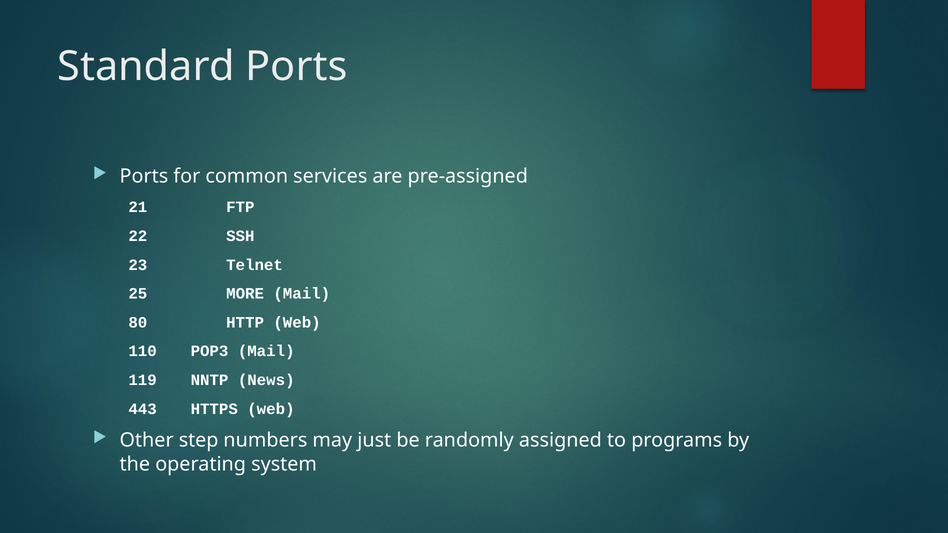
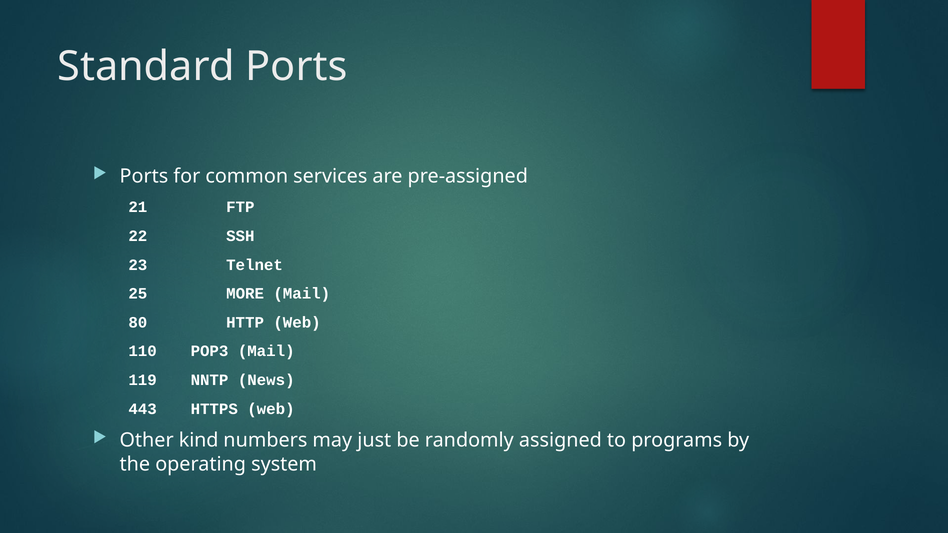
step: step -> kind (199, 441)
